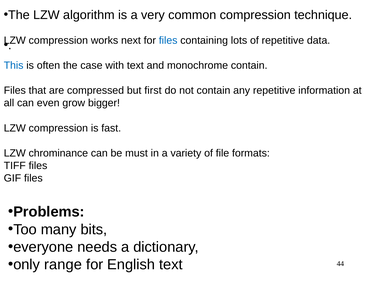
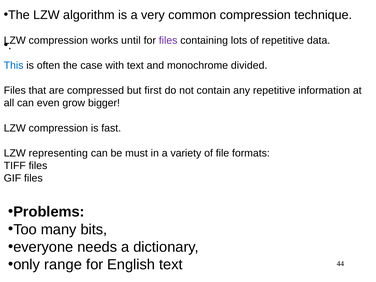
next: next -> until (131, 40)
files colour: blue -> purple (168, 40)
monochrome contain: contain -> divided (249, 65)
chrominance: chrominance -> representing (58, 153)
